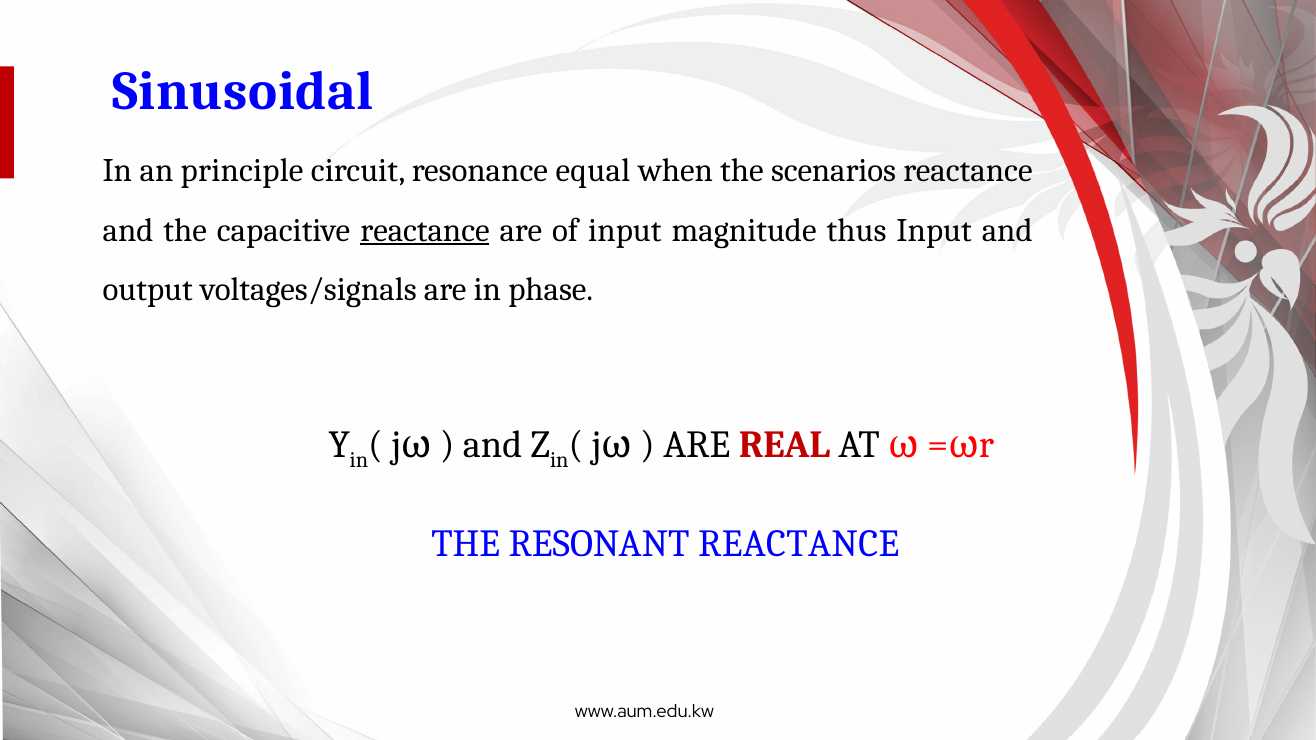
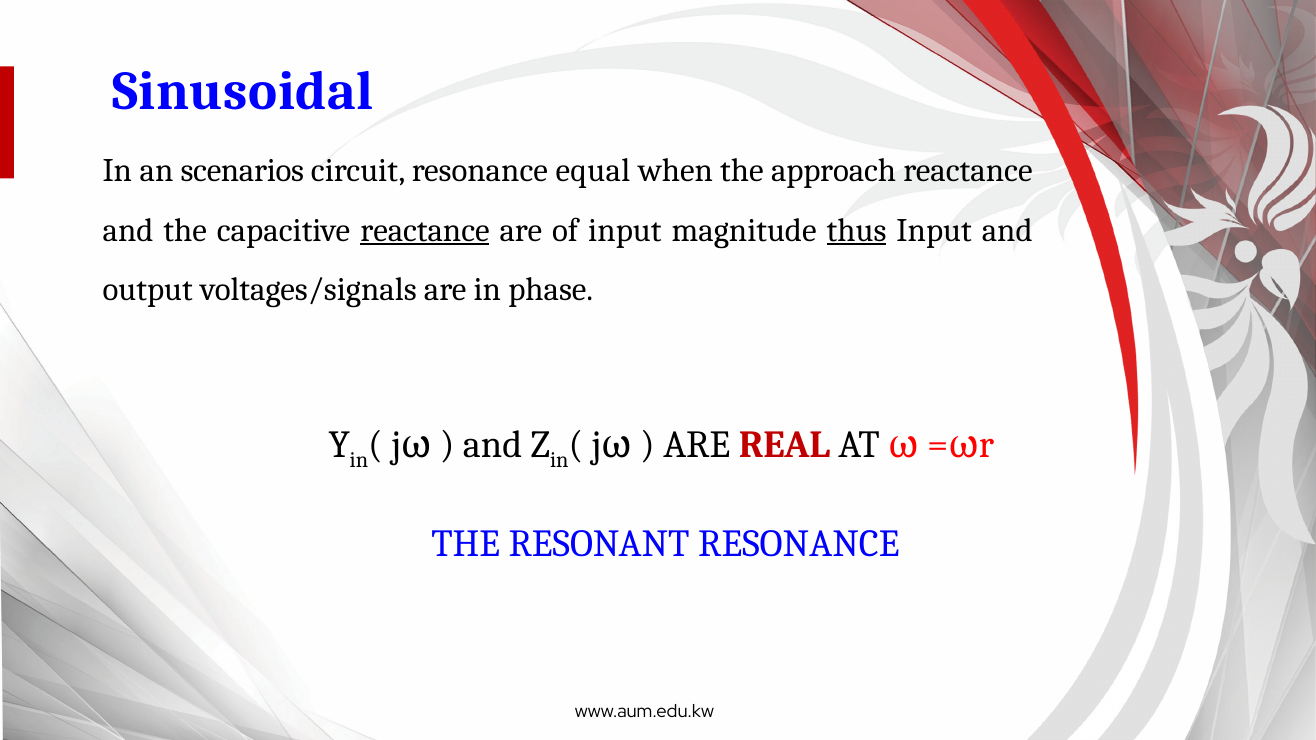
principle: principle -> scenarios (242, 171)
scenarios: scenarios -> approach (834, 171)
thus underline: none -> present (857, 230)
RESONANT REACTANCE: REACTANCE -> RESONANCE (799, 544)
